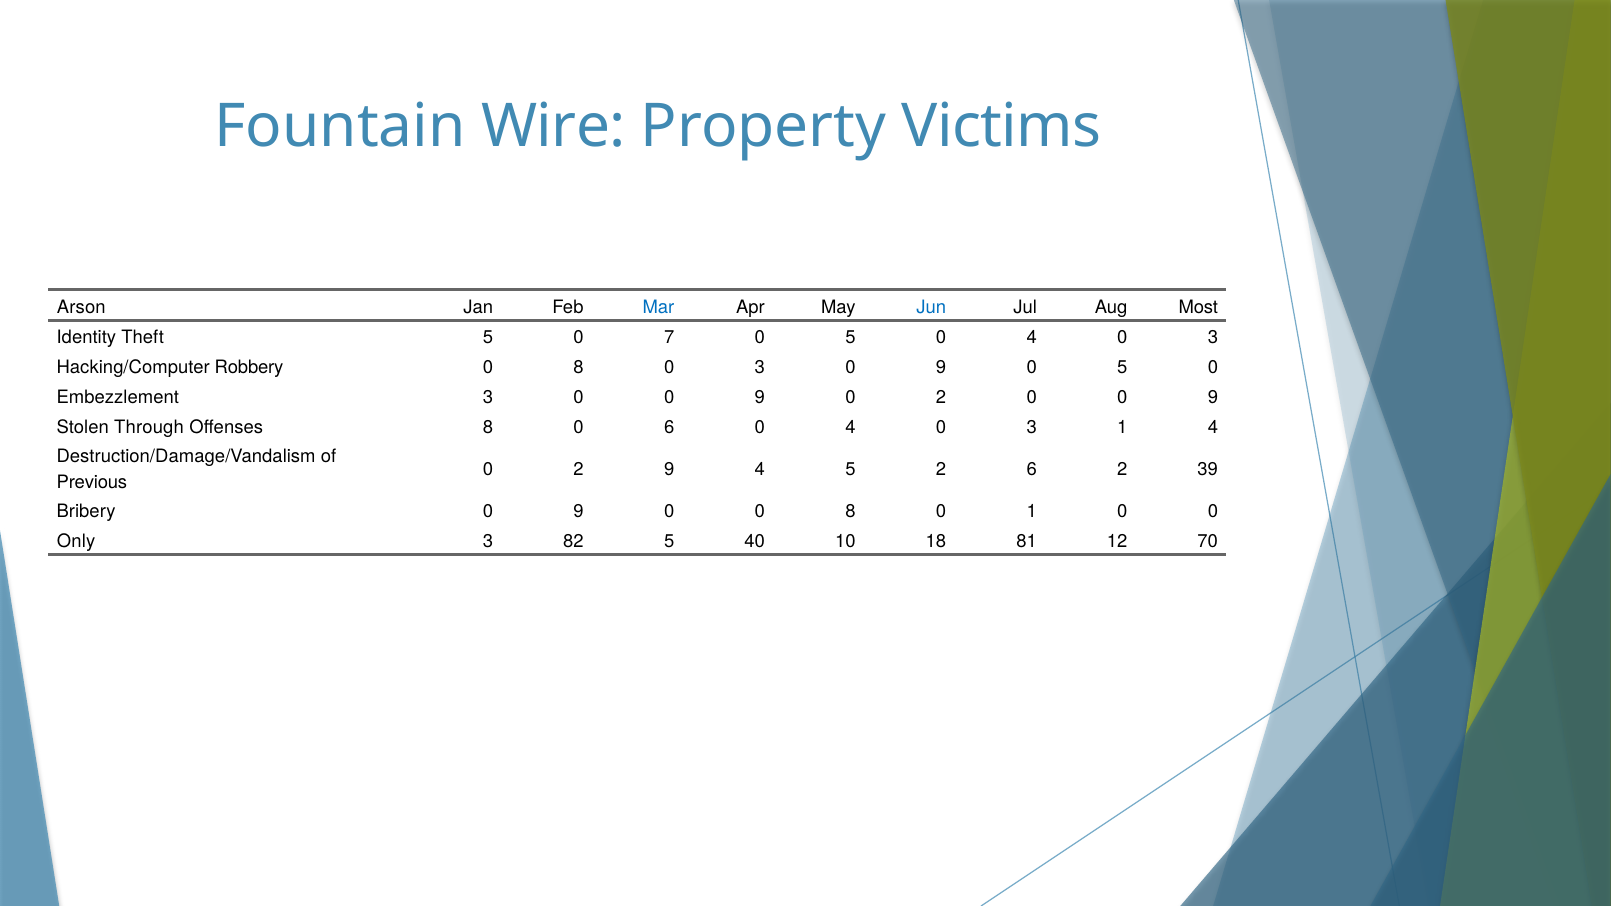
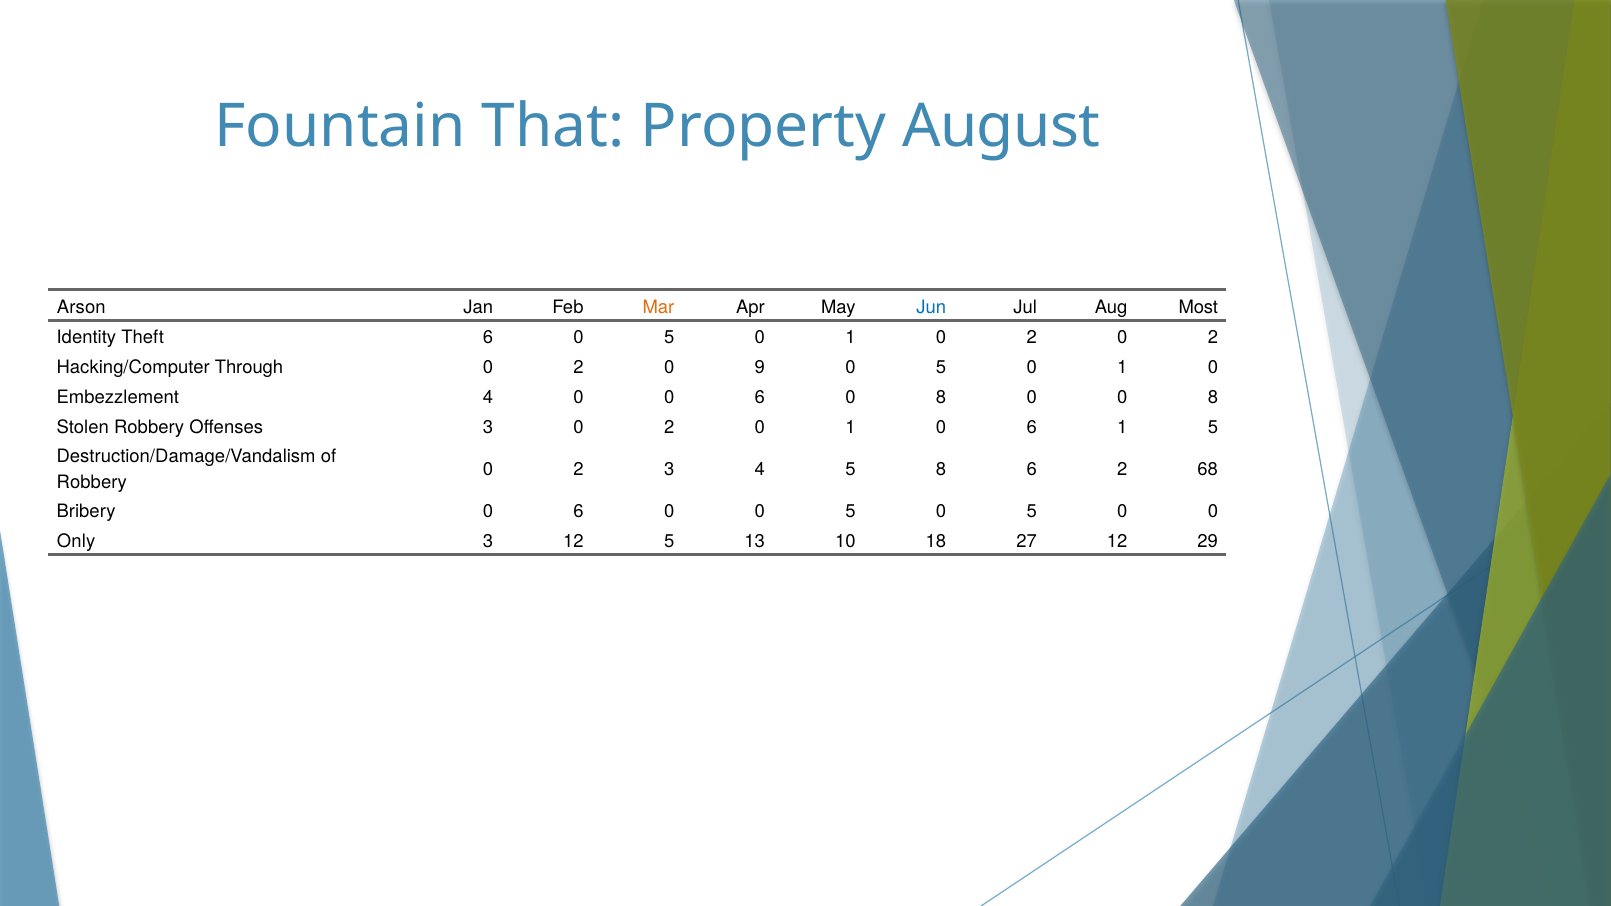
Wire: Wire -> That (553, 127)
Victims: Victims -> August (1001, 127)
Mar colour: blue -> orange (658, 307)
Theft 5: 5 -> 6 (488, 337)
7: 7 -> 5 (669, 337)
5: 5 -> 1 (850, 337)
4: 4 -> 2 (1032, 337)
3: 3 -> 2 (1213, 337)
Robbery: Robbery -> Through (249, 367)
8: 8 -> 2 (579, 367)
3: 3 -> 9 (760, 367)
9: 9 -> 5 (941, 367)
5: 5 -> 1 (1122, 367)
Embezzlement 3: 3 -> 4 (488, 398)
9: 9 -> 6 (760, 398)
2: 2 -> 8 (941, 398)
9: 9 -> 8 (1213, 398)
Stolen Through: Through -> Robbery (149, 428)
Offenses 8: 8 -> 3 (488, 428)
6: 6 -> 2 (669, 428)
4: 4 -> 1 (850, 428)
3: 3 -> 6 (1032, 428)
1 4: 4 -> 5 (1213, 428)
2 9: 9 -> 3 (669, 470)
5 2: 2 -> 8 (941, 470)
39: 39 -> 68 (1208, 470)
Previous: Previous -> Robbery (92, 483)
Bribery 0 9: 9 -> 6 (579, 511)
0 0 8: 8 -> 5 (850, 511)
1: 1 -> 5 (1032, 511)
3 82: 82 -> 12 (573, 542)
40: 40 -> 13 (755, 542)
81: 81 -> 27 (1027, 542)
70: 70 -> 29 (1208, 542)
